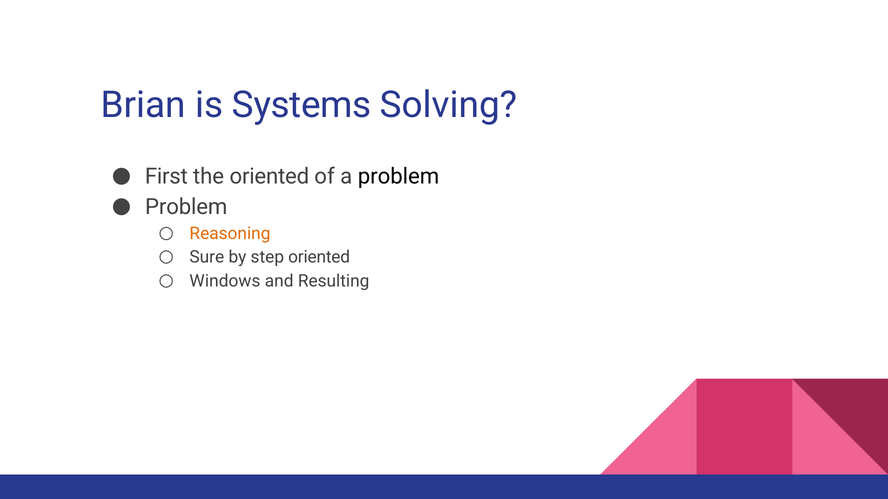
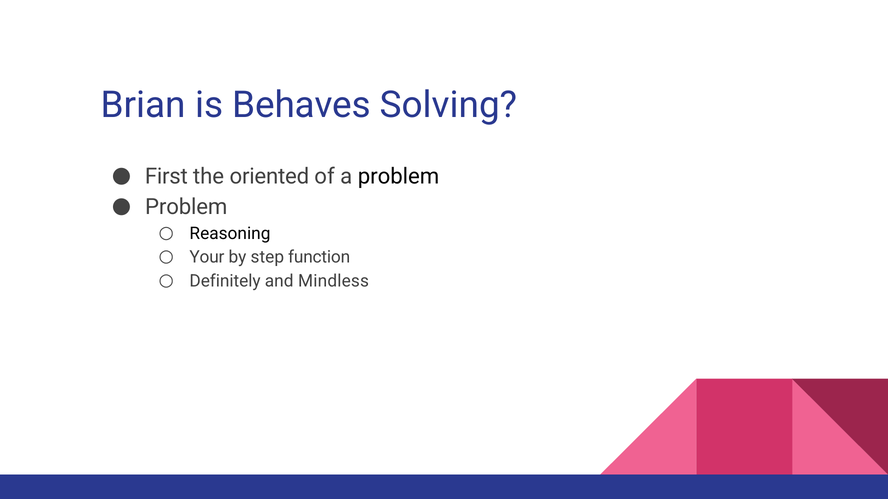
Systems: Systems -> Behaves (302, 105)
Reasoning colour: orange -> black (230, 234)
Sure: Sure -> Your (207, 257)
step oriented: oriented -> function (319, 257)
Windows: Windows -> Definitely (225, 281)
Resulting: Resulting -> Mindless (334, 281)
